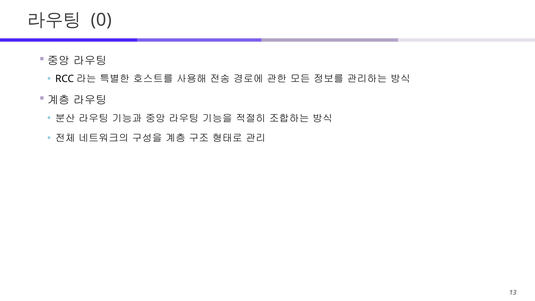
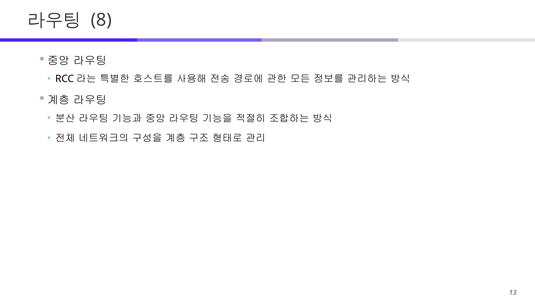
0: 0 -> 8 (101, 20)
